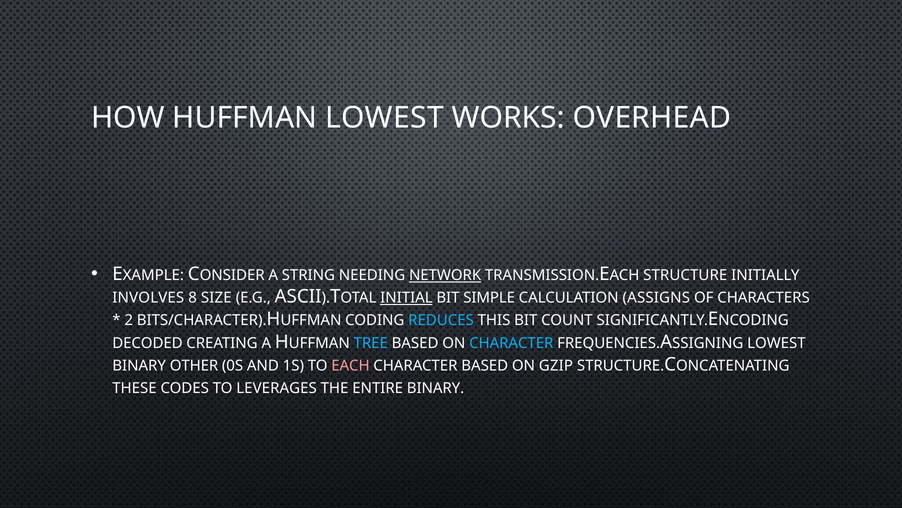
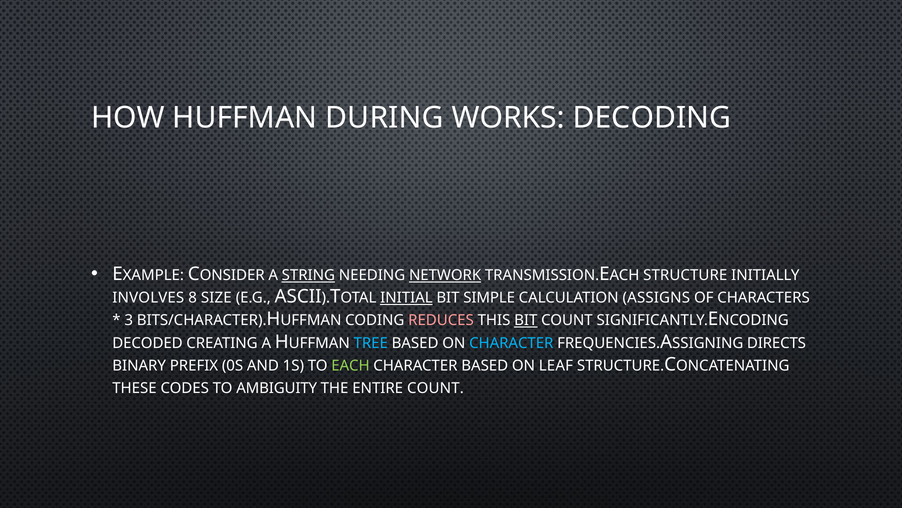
HUFFMAN LOWEST: LOWEST -> DURING (384, 118)
OVERHEAD: OVERHEAD -> DECODING (652, 118)
STRING underline: none -> present (308, 275)
2: 2 -> 3 (129, 320)
REDUCES colour: light blue -> pink (441, 320)
BIT underline: none -> present (526, 320)
LOWEST: LOWEST -> DIRECTS (776, 343)
OTHER: OTHER -> PREFIX (194, 365)
EACH colour: pink -> light green (350, 365)
GZIP: GZIP -> LEAF (556, 365)
LEVERAGES: LEVERAGES -> AMBIGUITY (277, 388)
ENTIRE BINARY: BINARY -> COUNT (435, 388)
